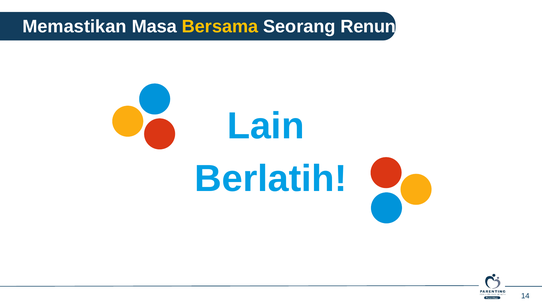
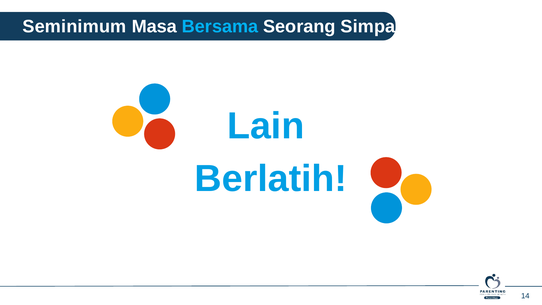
Memastikan: Memastikan -> Seminimum (74, 27)
Bersama colour: yellow -> light blue (220, 27)
Renung: Renung -> Simpan (373, 27)
